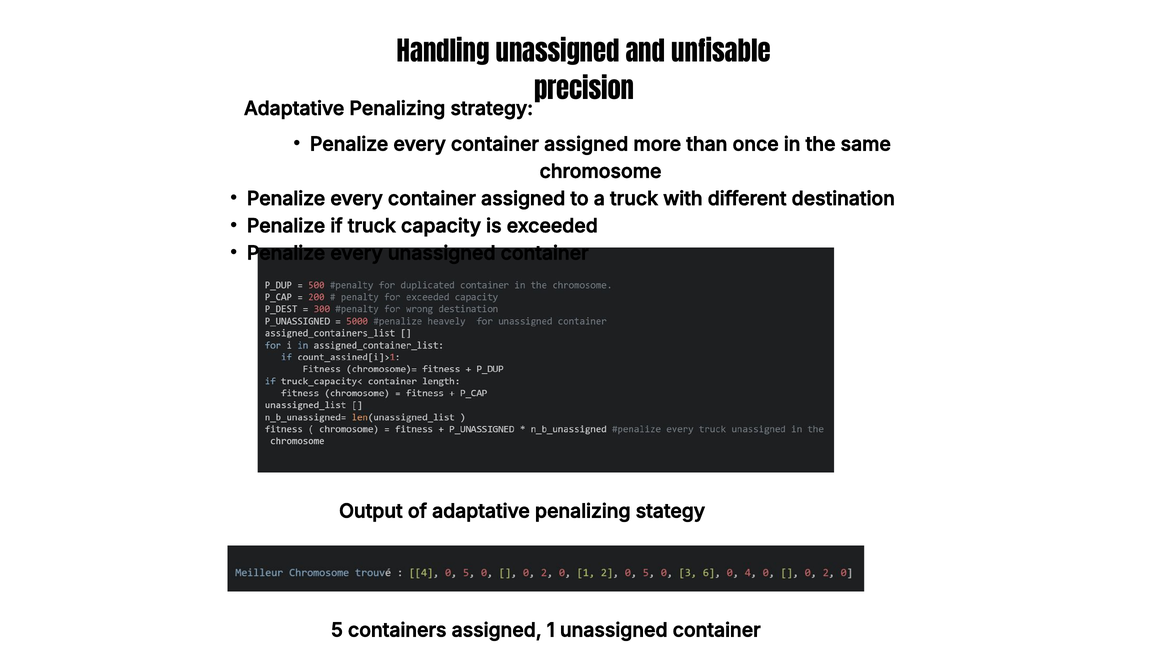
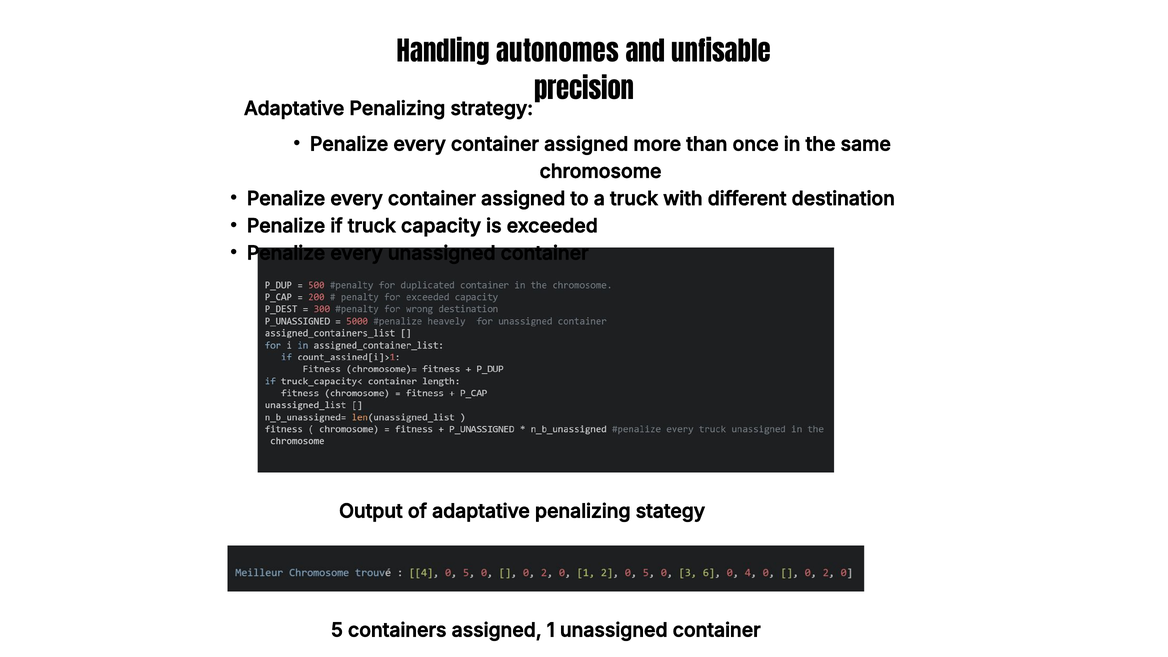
Handling unassigned: unassigned -> autonomes (557, 53)
